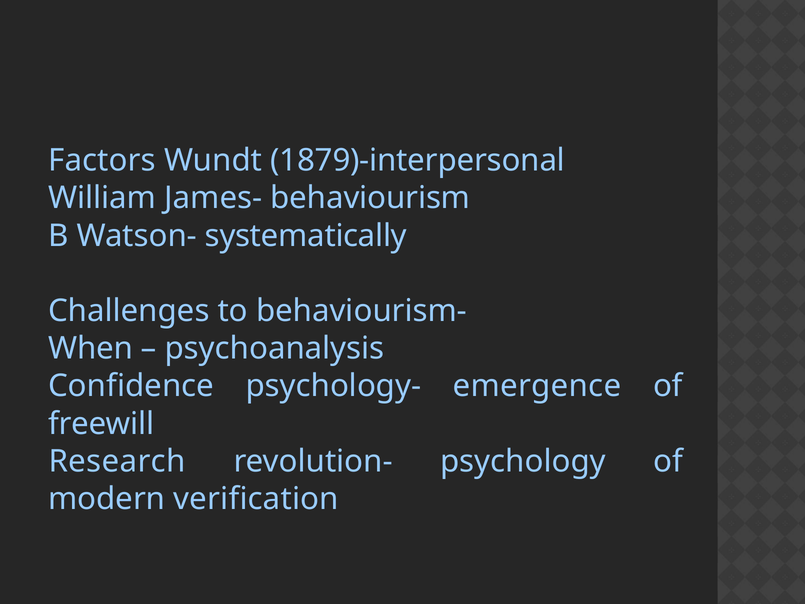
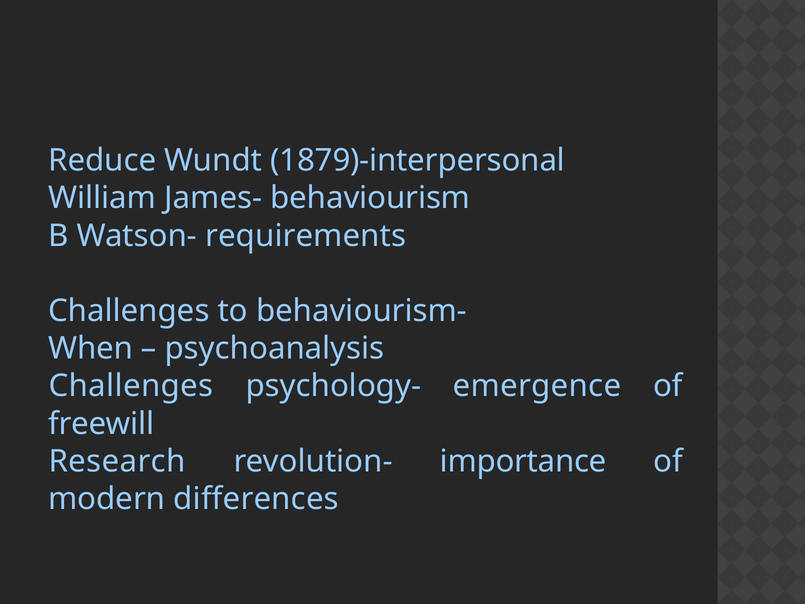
Factors: Factors -> Reduce (102, 160)
systematically: systematically -> requirements (306, 236)
Confidence: Confidence -> Challenges (131, 386)
psychology: psychology -> importance (523, 461)
verification: verification -> differences (256, 499)
